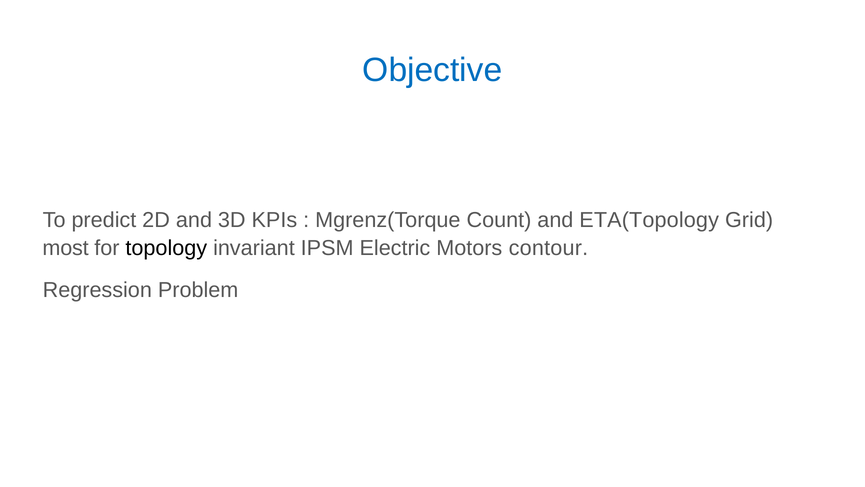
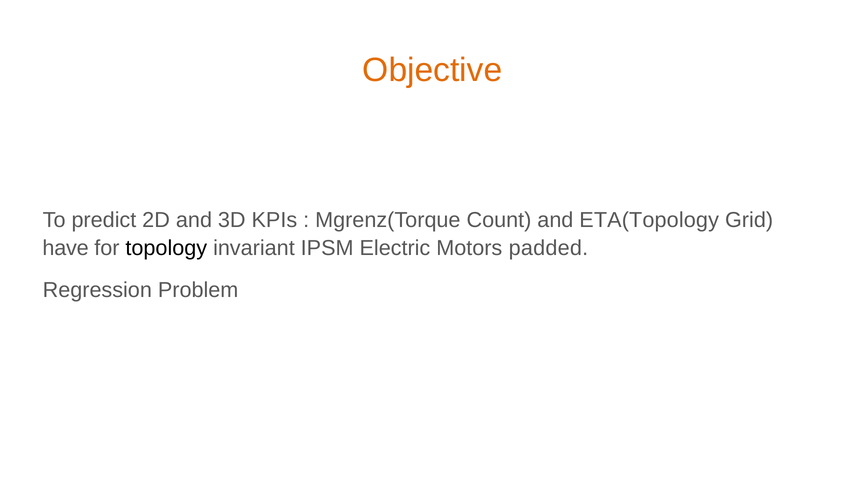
Objective colour: blue -> orange (432, 70)
most: most -> have (66, 248)
contour: contour -> padded (548, 248)
